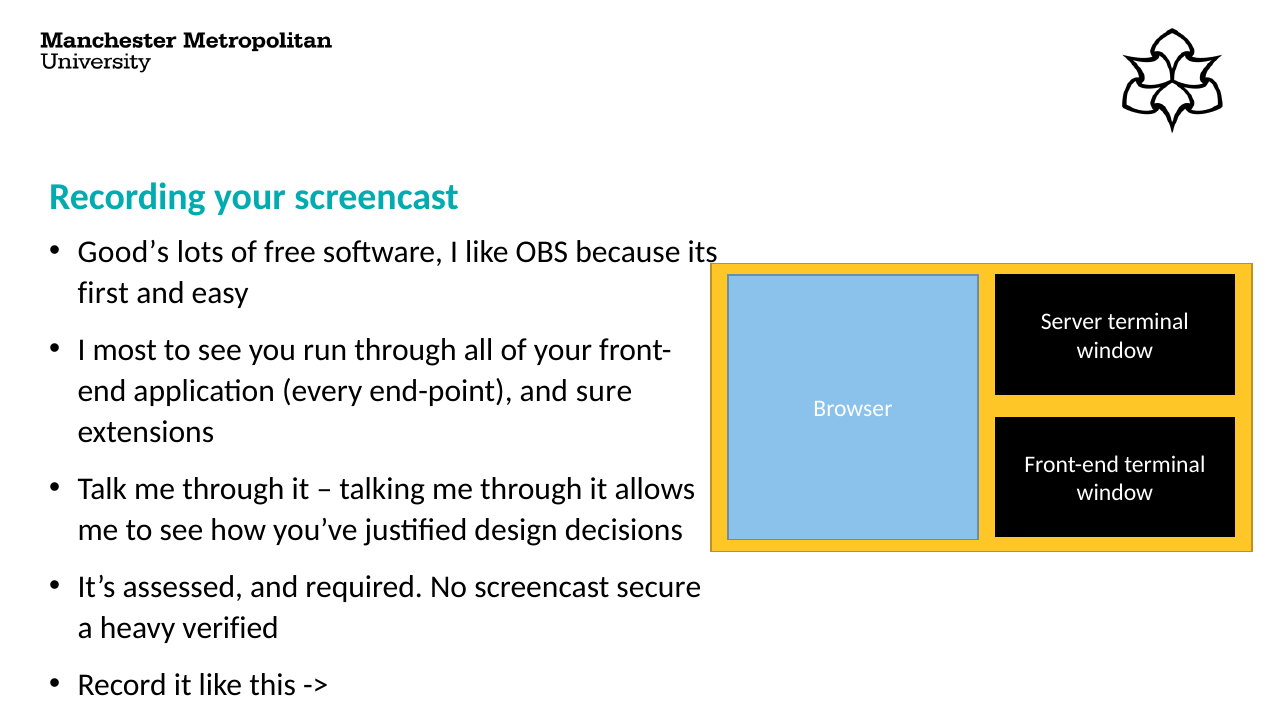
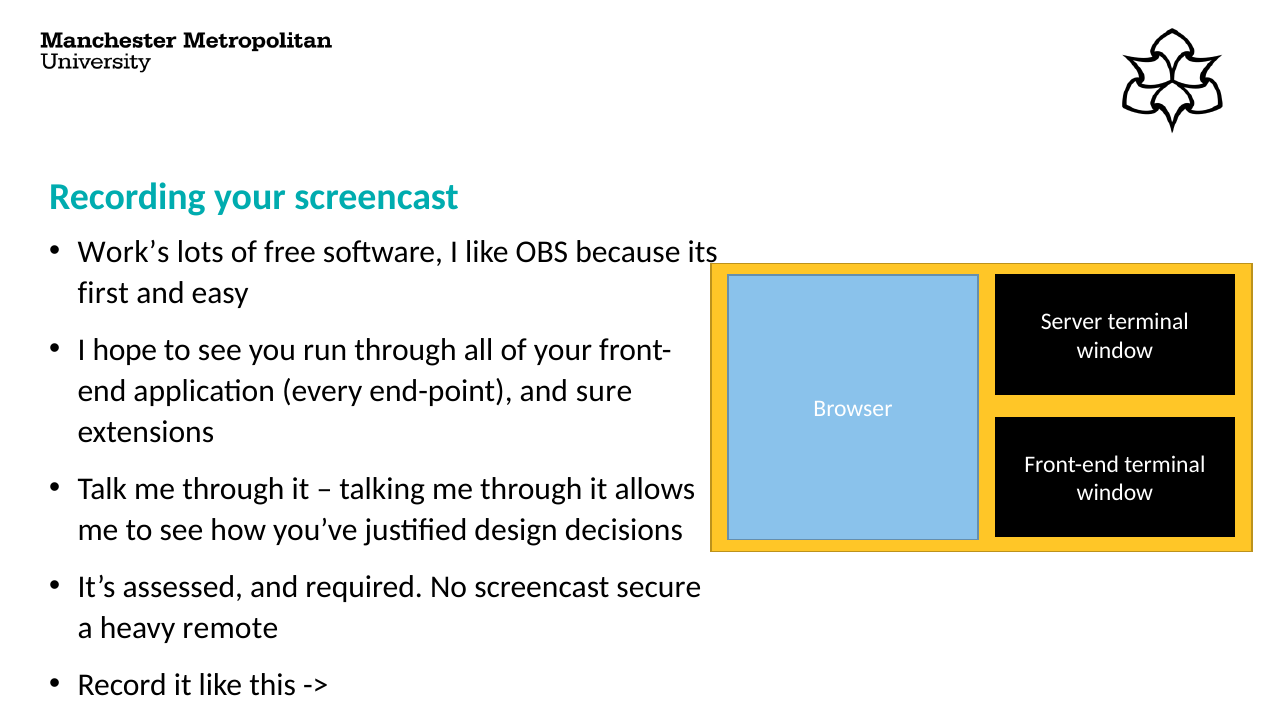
Good’s: Good’s -> Work’s (124, 252)
most: most -> hope (125, 350)
verified: verified -> remote (230, 628)
